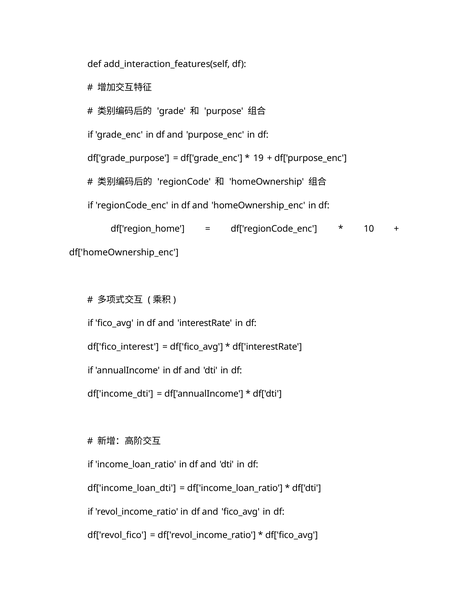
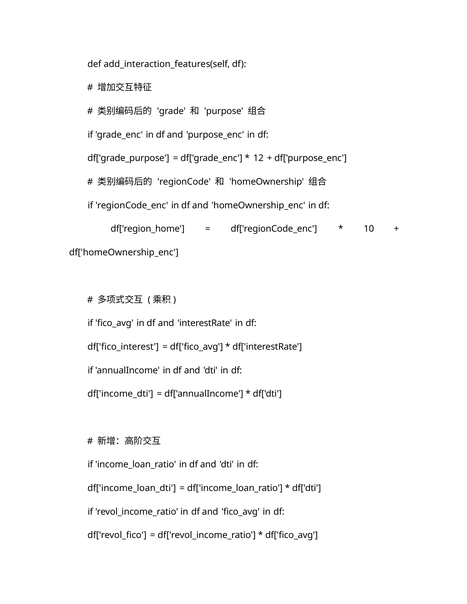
19: 19 -> 12 (258, 158)
